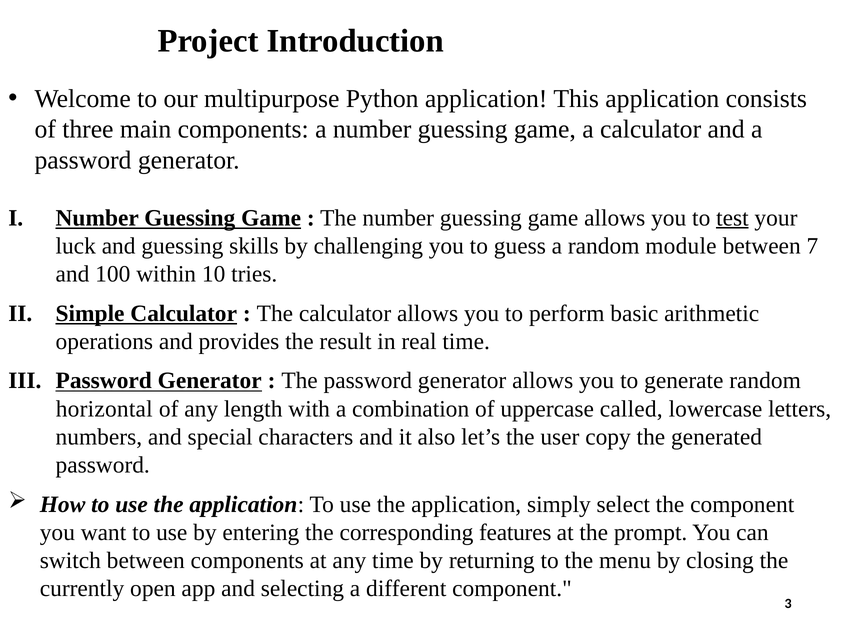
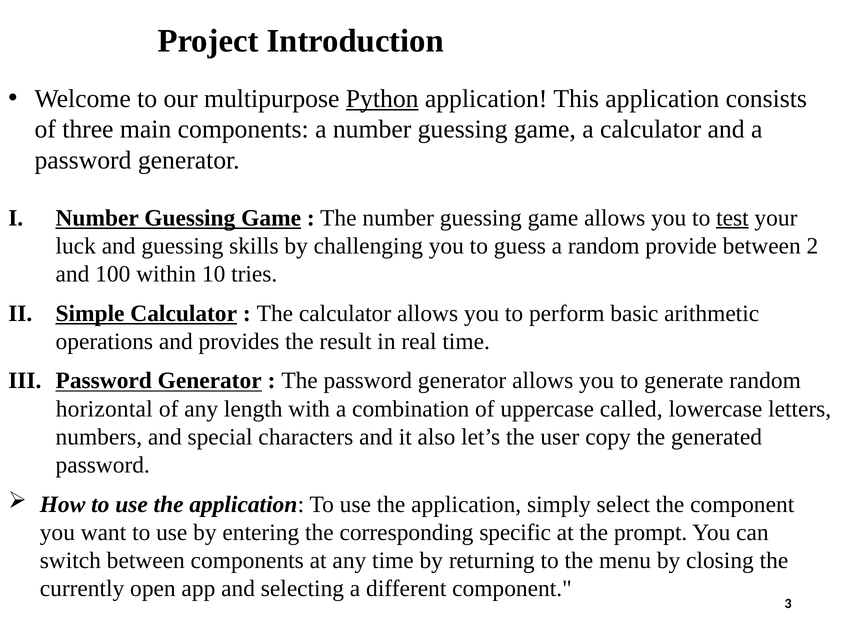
Python underline: none -> present (382, 99)
module: module -> provide (681, 246)
7: 7 -> 2 (812, 246)
features: features -> specific (515, 532)
